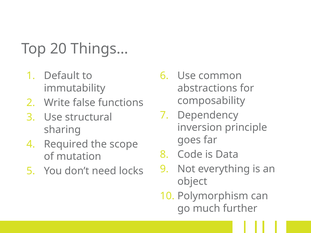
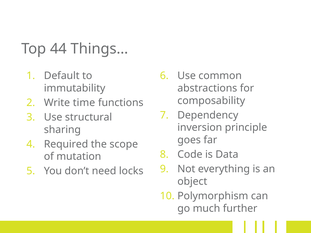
20: 20 -> 44 (58, 49)
false: false -> time (84, 103)
